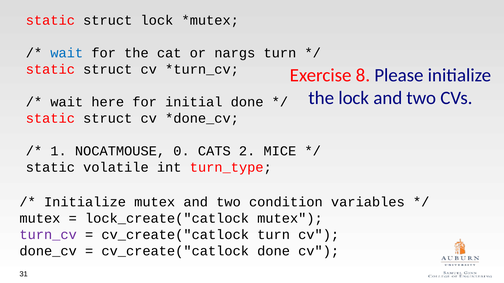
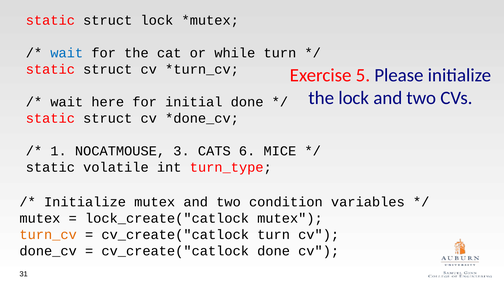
nargs: nargs -> while (235, 53)
8: 8 -> 5 (363, 75)
0: 0 -> 3 (182, 151)
2: 2 -> 6 (247, 151)
turn_cv colour: purple -> orange (48, 235)
